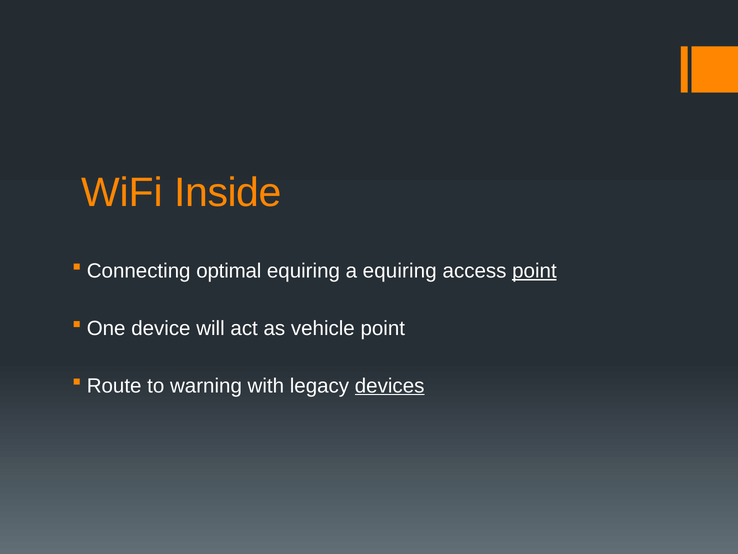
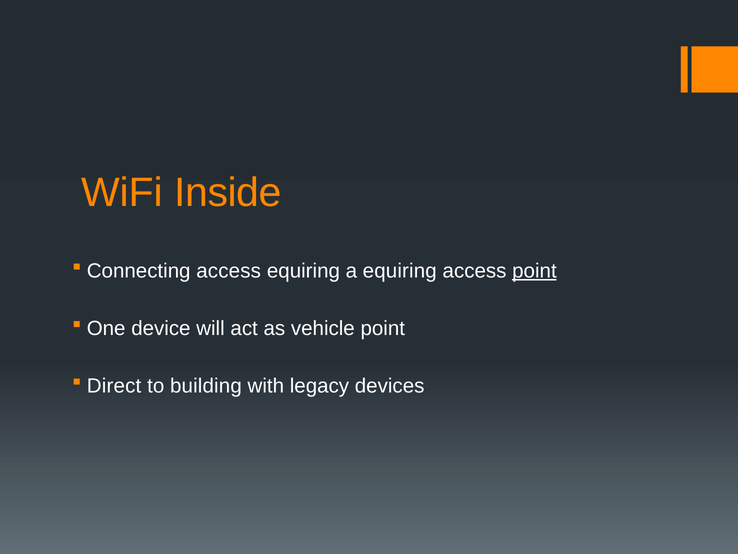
Connecting optimal: optimal -> access (229, 271)
Route: Route -> Direct (114, 385)
warning: warning -> building (206, 385)
devices underline: present -> none (390, 385)
